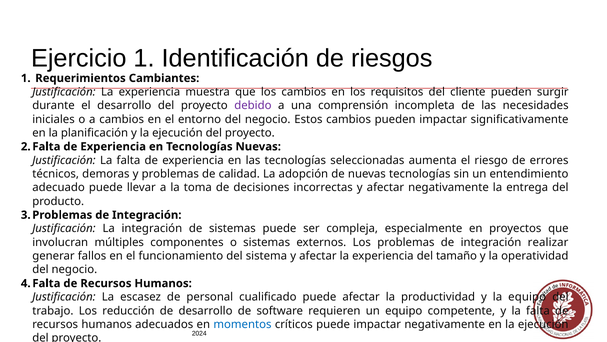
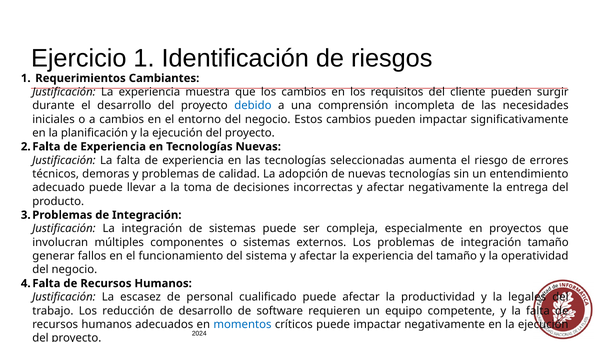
debido colour: purple -> blue (253, 105)
integración realizar: realizar -> tamaño (548, 242)
la equipo: equipo -> legales (527, 297)
